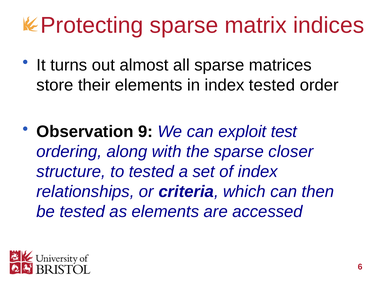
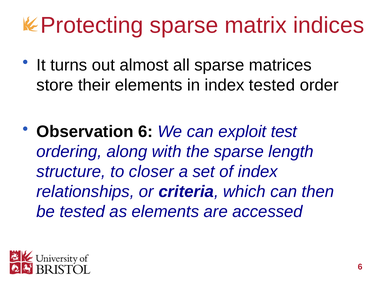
Observation 9: 9 -> 6 (145, 131)
closer: closer -> length (291, 151)
to tested: tested -> closer (151, 171)
